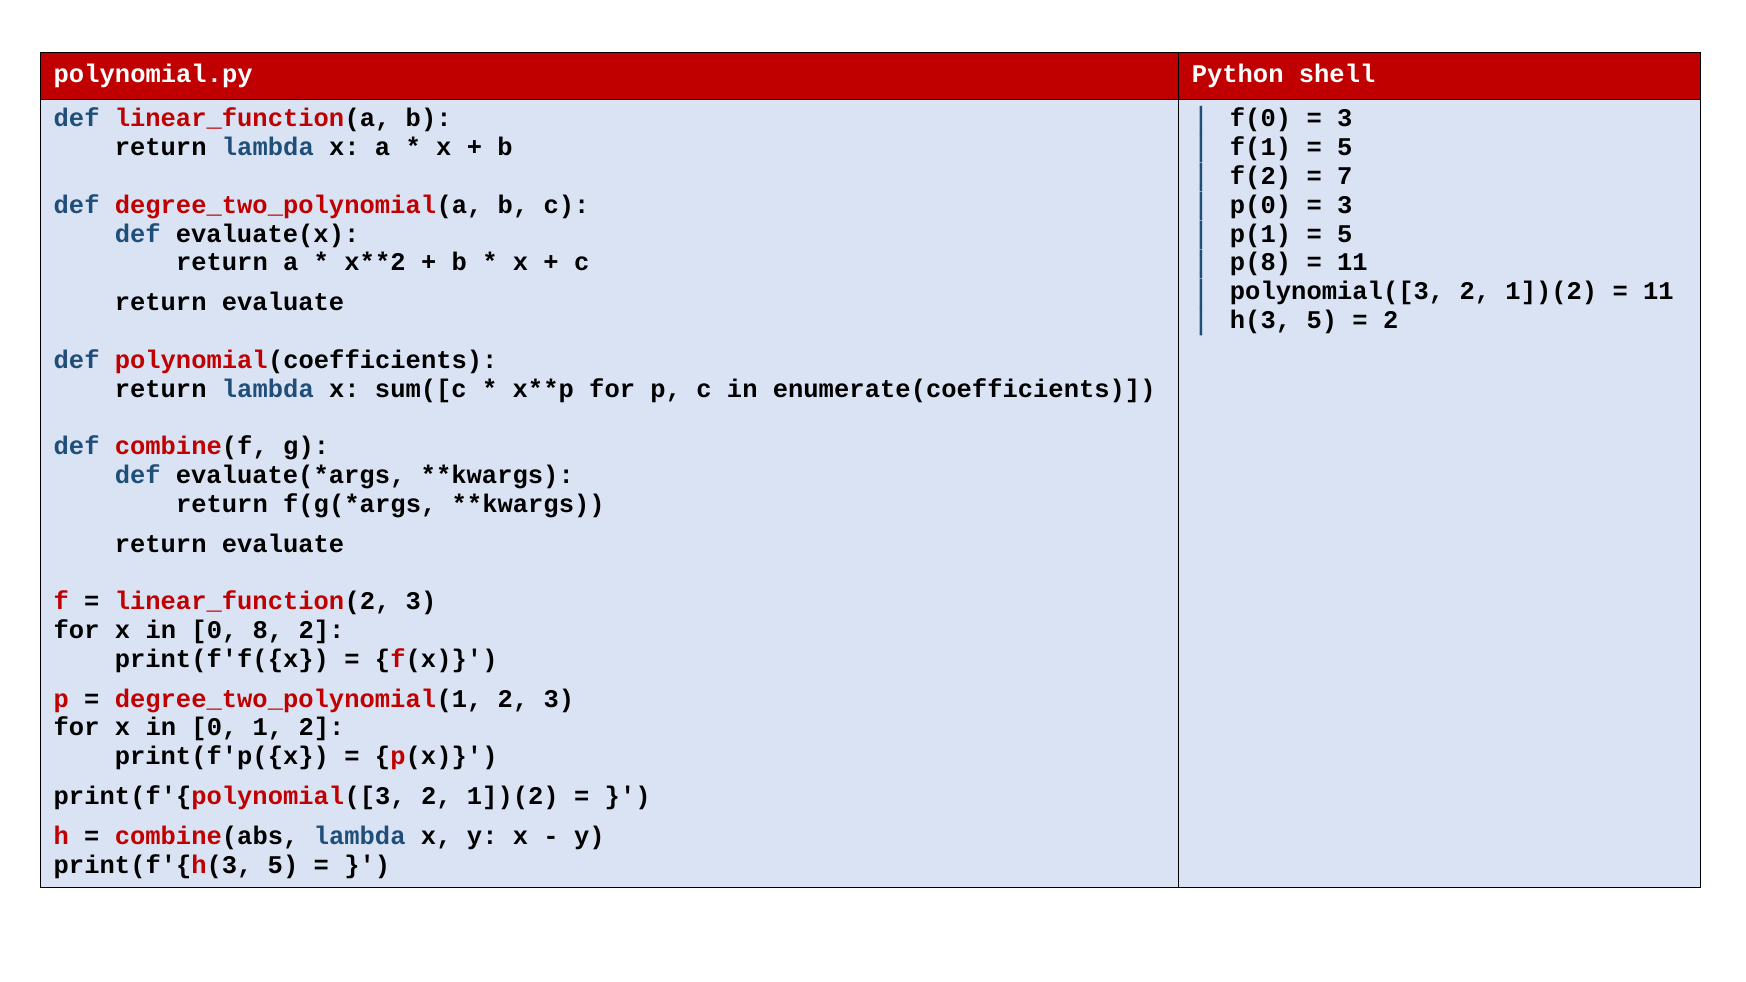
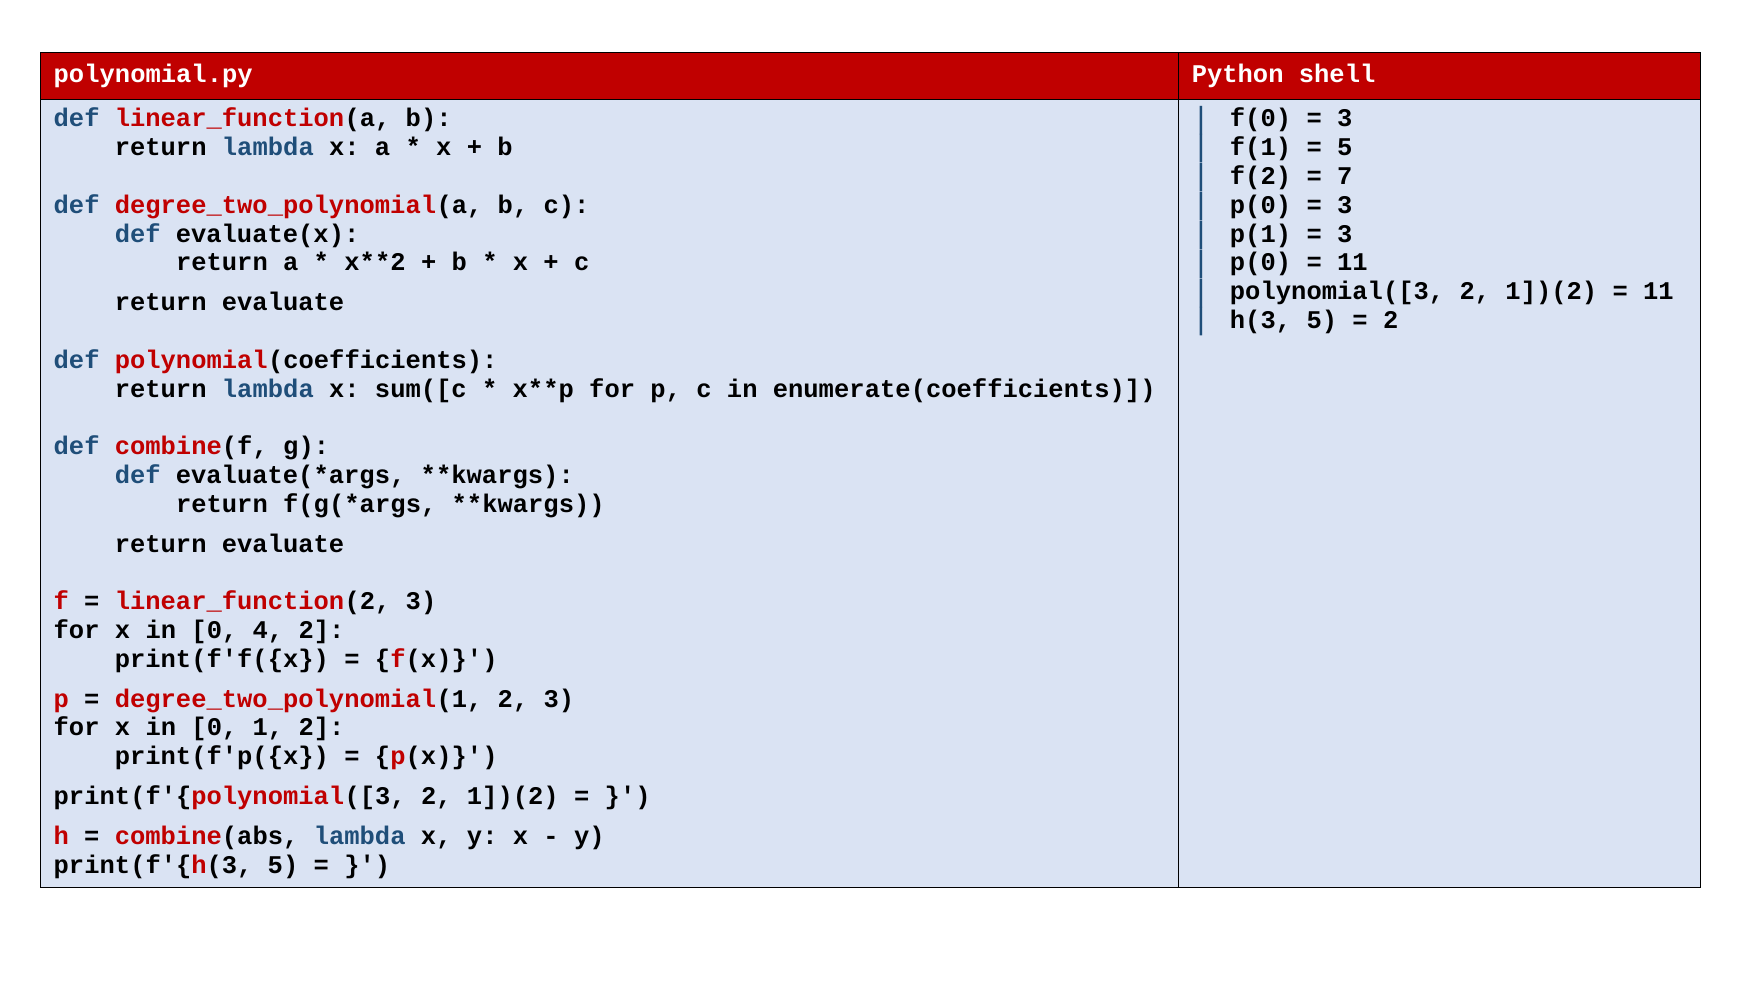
5: 5 -> 3 (1345, 234)
p(8: p(8 -> p(0 (1261, 263)
8: 8 -> 4 (268, 630)
